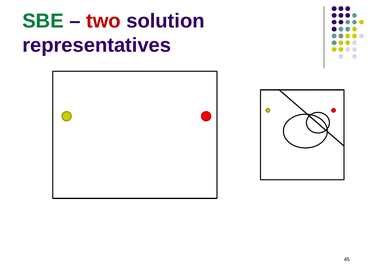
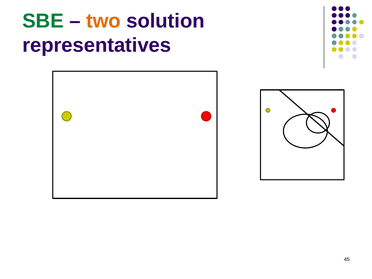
two colour: red -> orange (103, 21)
